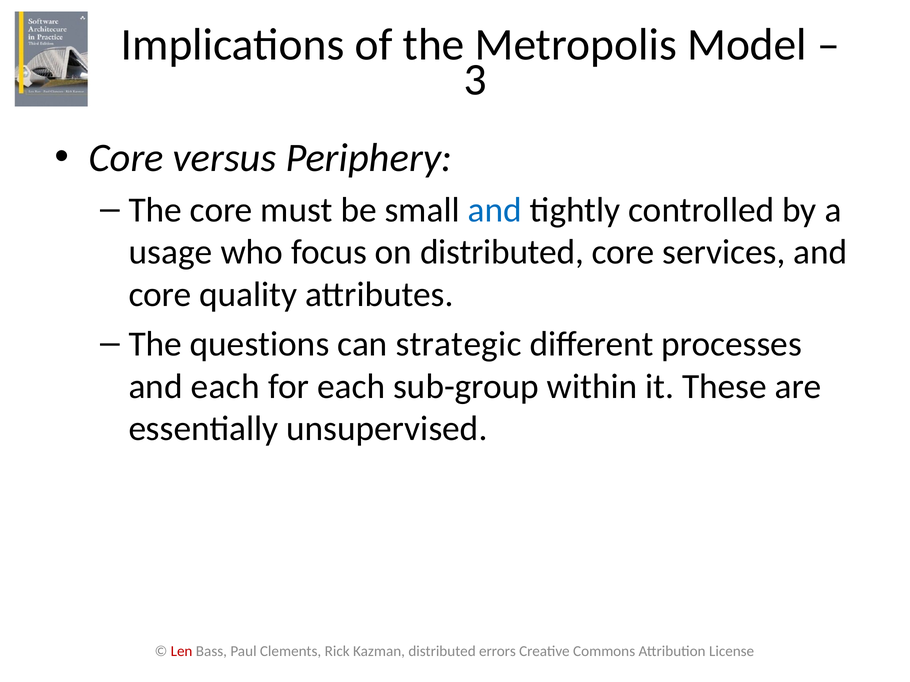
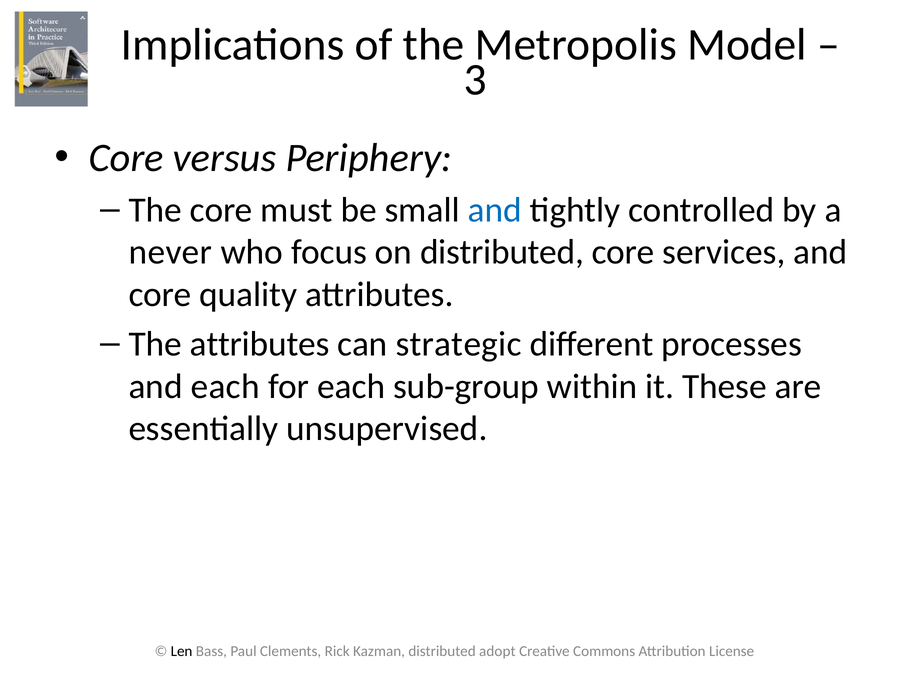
usage: usage -> never (170, 253)
The questions: questions -> attributes (260, 344)
Len colour: red -> black (182, 652)
errors: errors -> adopt (497, 652)
